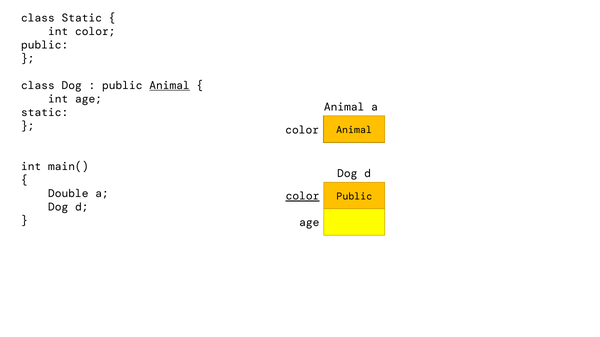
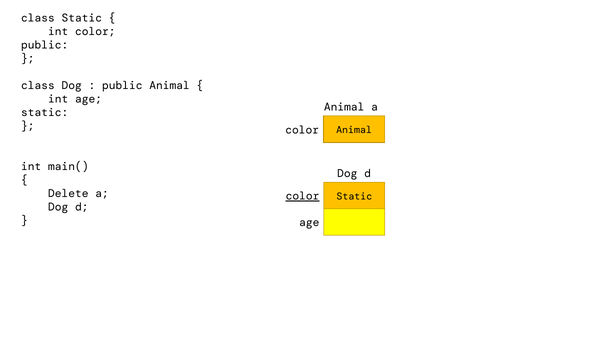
Animal underline: present -> none (170, 86)
Double: Double -> Delete (68, 194)
Public: Public -> Static (354, 197)
